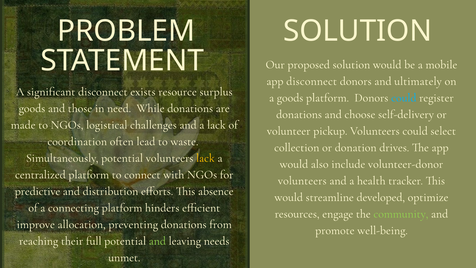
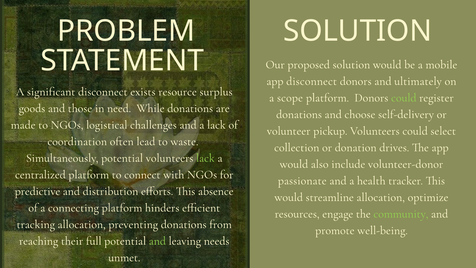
a goods: goods -> scope (290, 97)
could colour: light blue -> light green (404, 97)
lack colour: yellow -> light green (205, 158)
volunteers: volunteers -> passionate (302, 180)
streamline developed: developed -> allocation (381, 197)
improve: improve -> tracking (36, 224)
